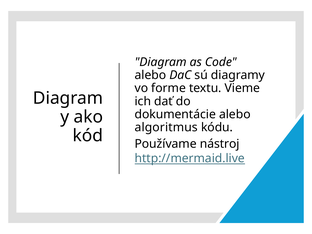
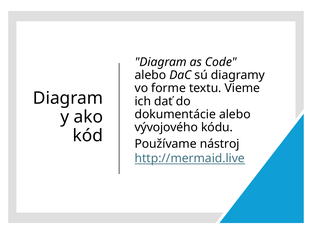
algoritmus: algoritmus -> vývojového (166, 127)
